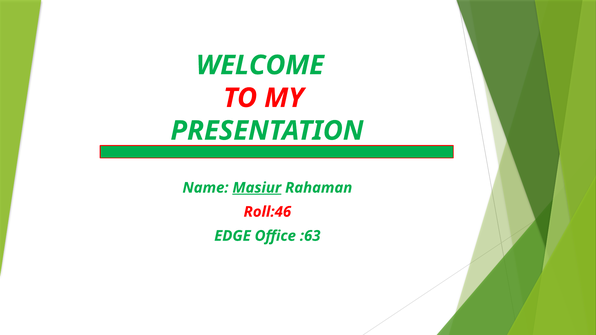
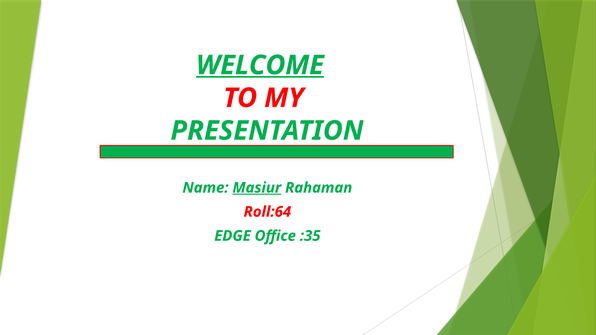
WELCOME underline: none -> present (260, 65)
Roll:46: Roll:46 -> Roll:64 (267, 212)
:63: :63 -> :35 (310, 236)
